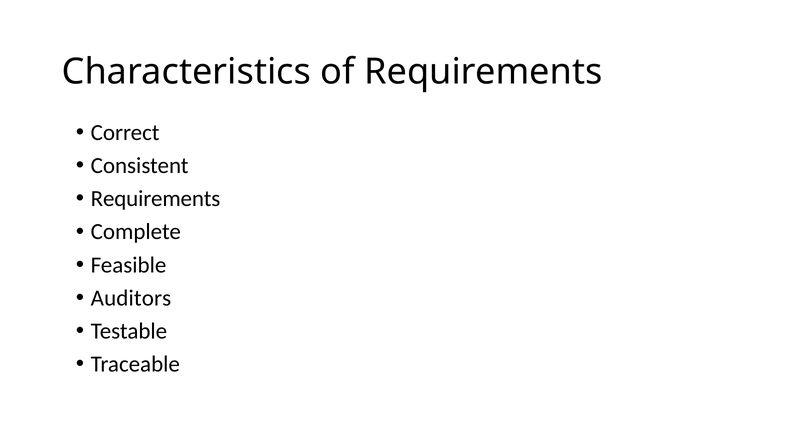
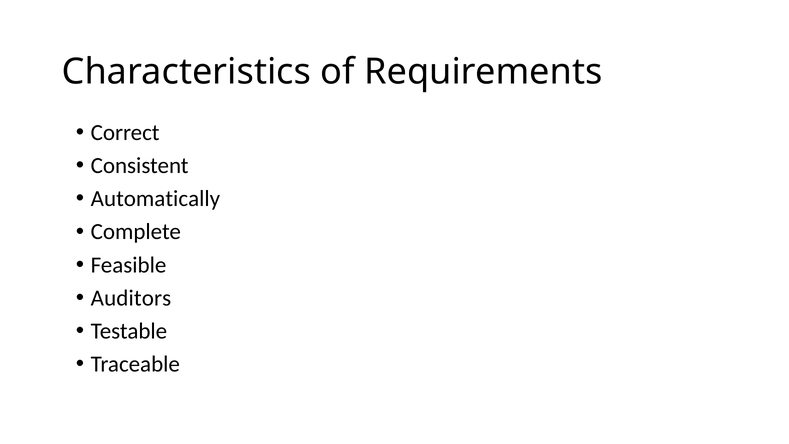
Requirements: Requirements -> Automatically (155, 199)
